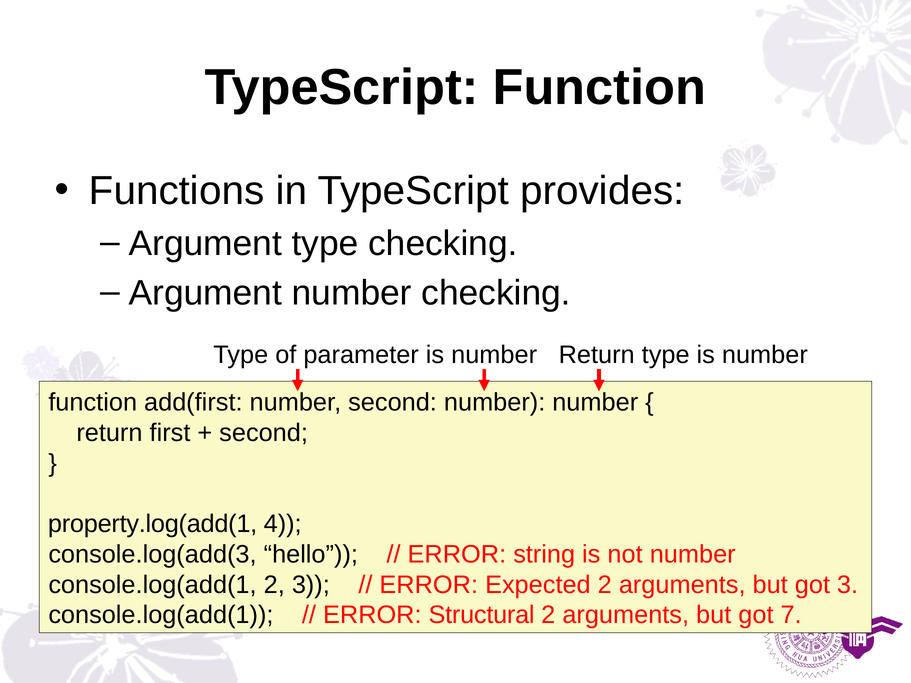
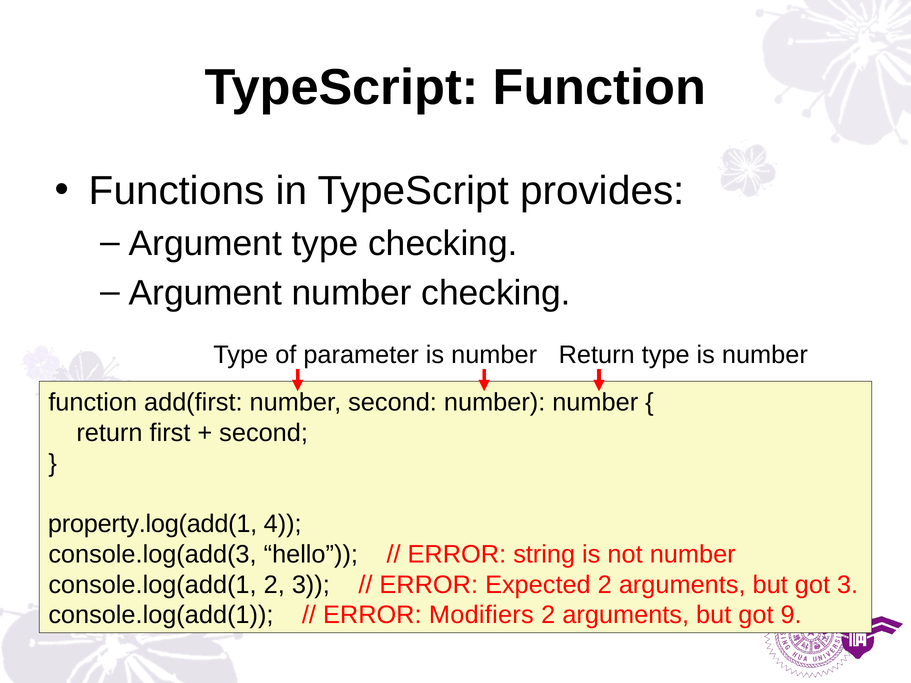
Structural: Structural -> Modifiers (481, 615)
7: 7 -> 9 (791, 615)
